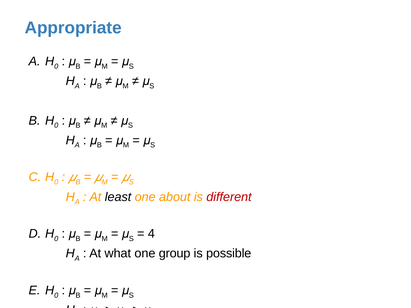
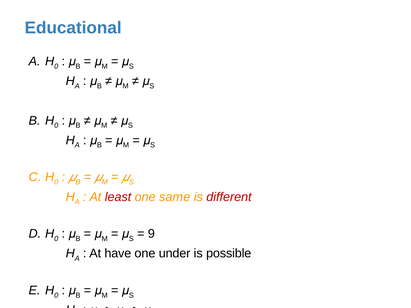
Appropriate: Appropriate -> Educational (73, 28)
least colour: black -> red (118, 197)
about: about -> same (175, 197)
4: 4 -> 9 (151, 234)
what: what -> have (118, 254)
group: group -> under (175, 254)
